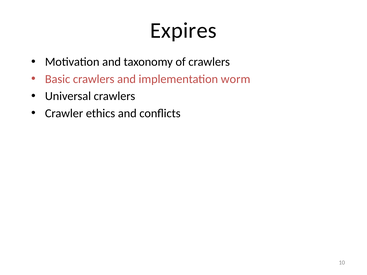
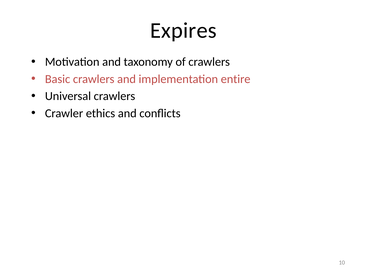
worm: worm -> entire (236, 79)
